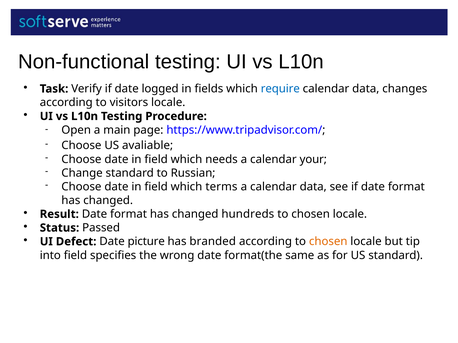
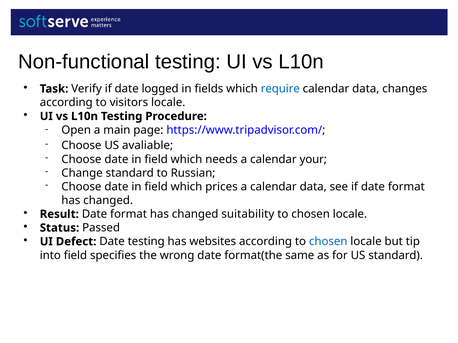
terms: terms -> prices (221, 187)
hundreds: hundreds -> suitability (248, 214)
Date picture: picture -> testing (146, 242)
branded: branded -> websites (213, 242)
chosen colour: orange -> blue (328, 242)
